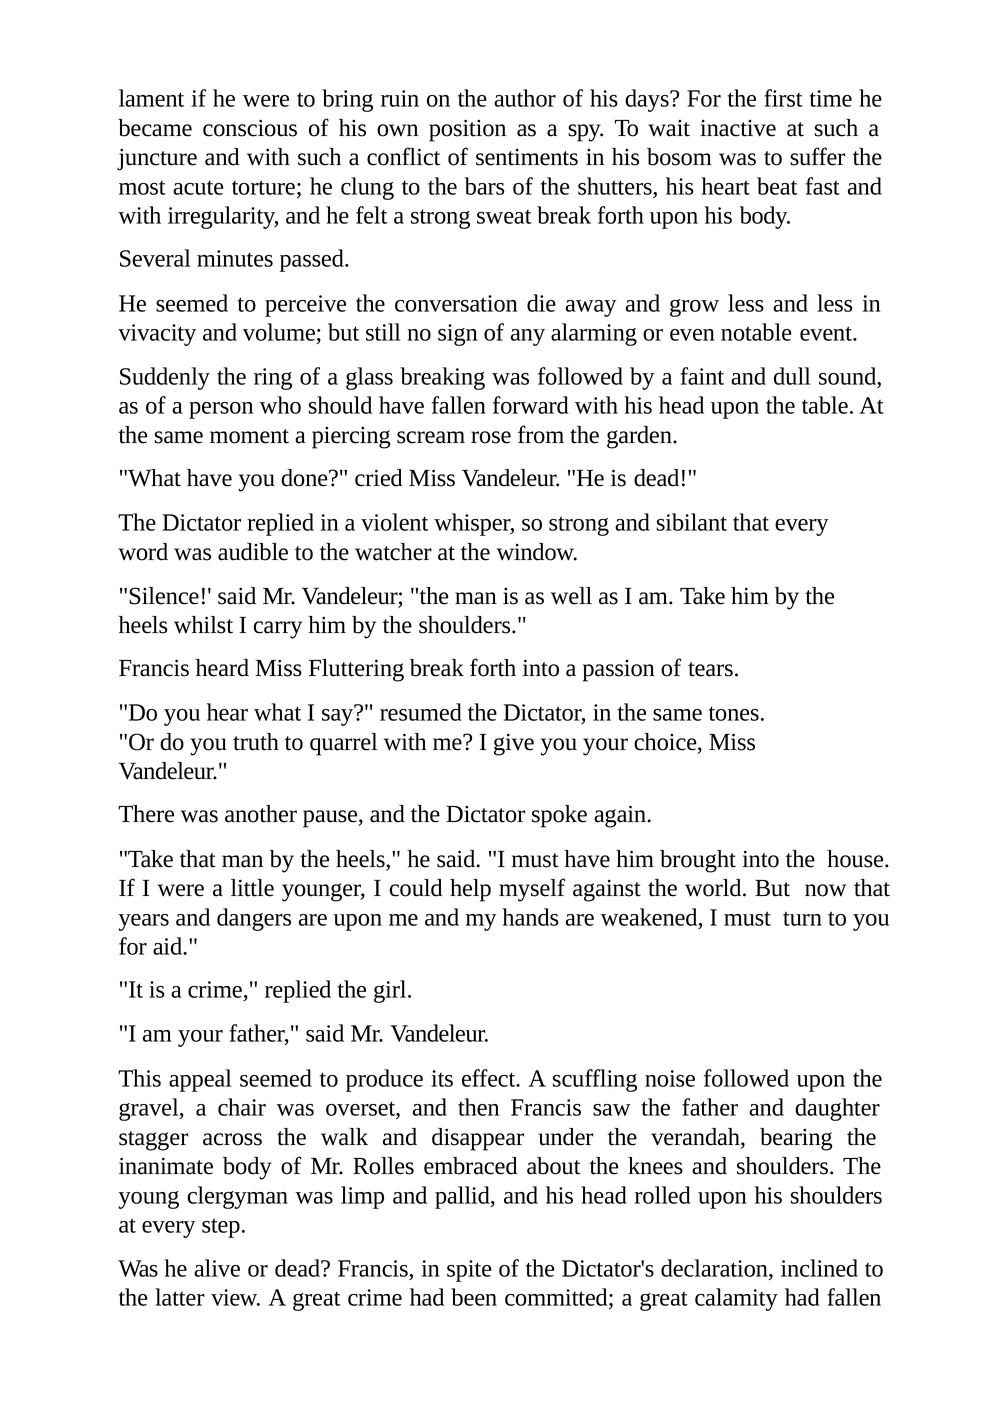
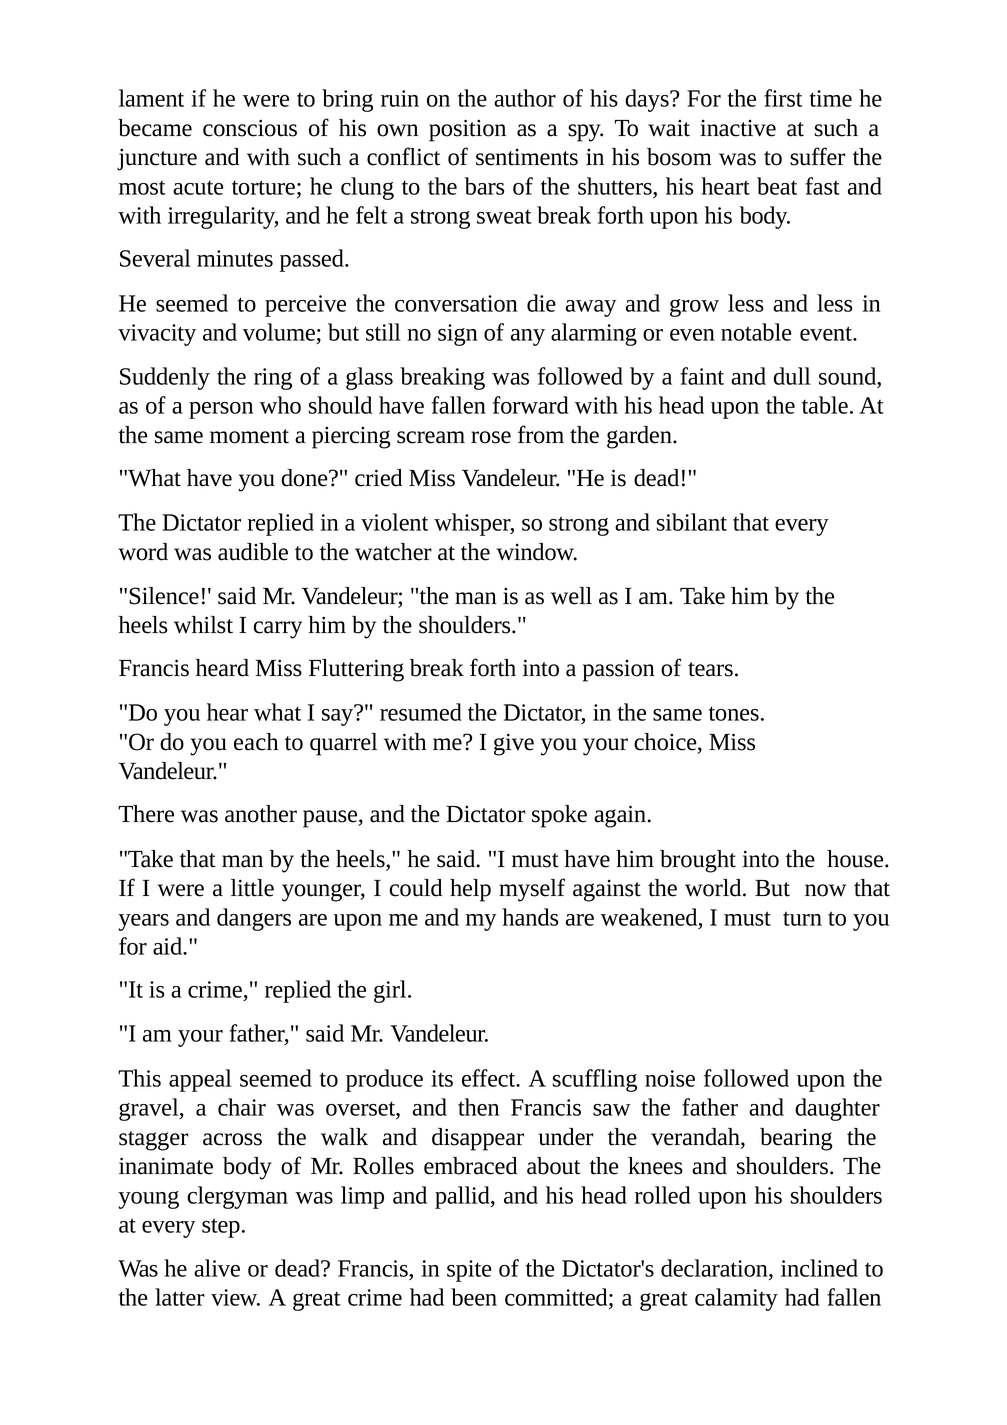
truth: truth -> each (256, 742)
